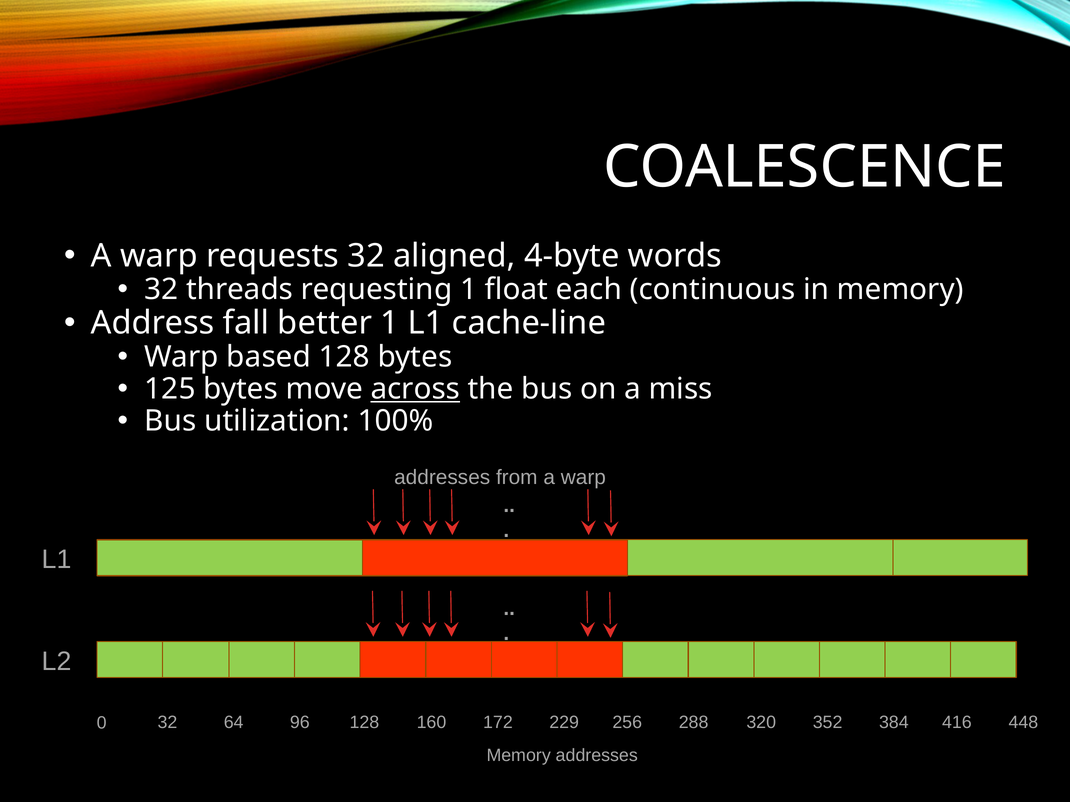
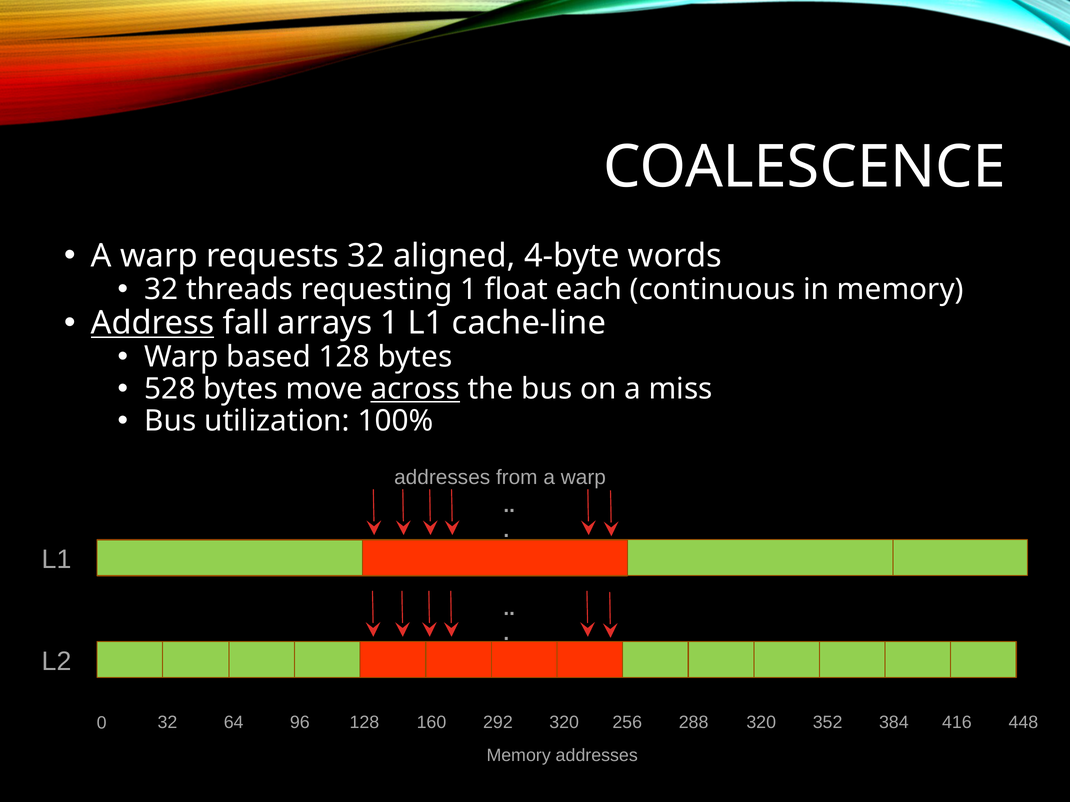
Address underline: none -> present (153, 323)
better: better -> arrays (325, 323)
125: 125 -> 528 (170, 389)
172: 172 -> 292 (498, 723)
160 229: 229 -> 320 (564, 723)
